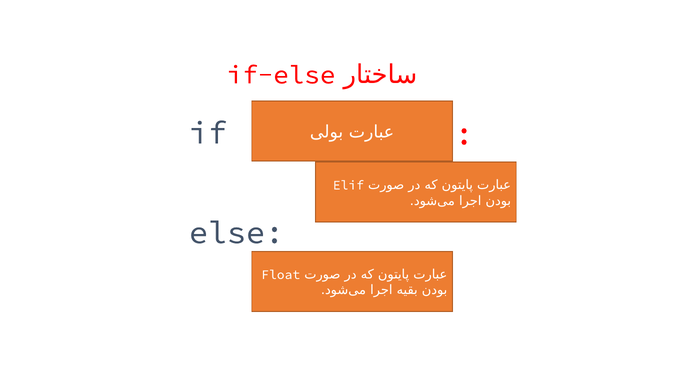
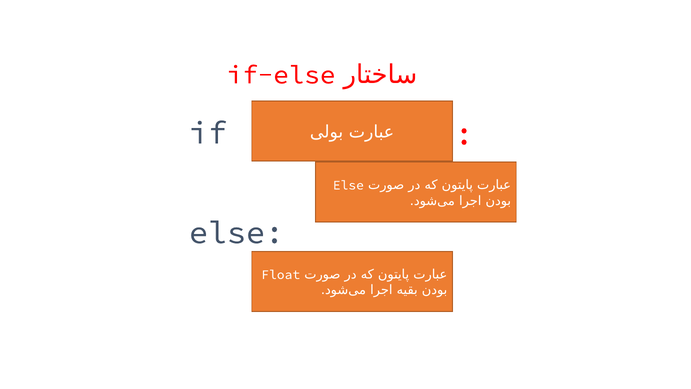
Elif: Elif -> Else (348, 185)
